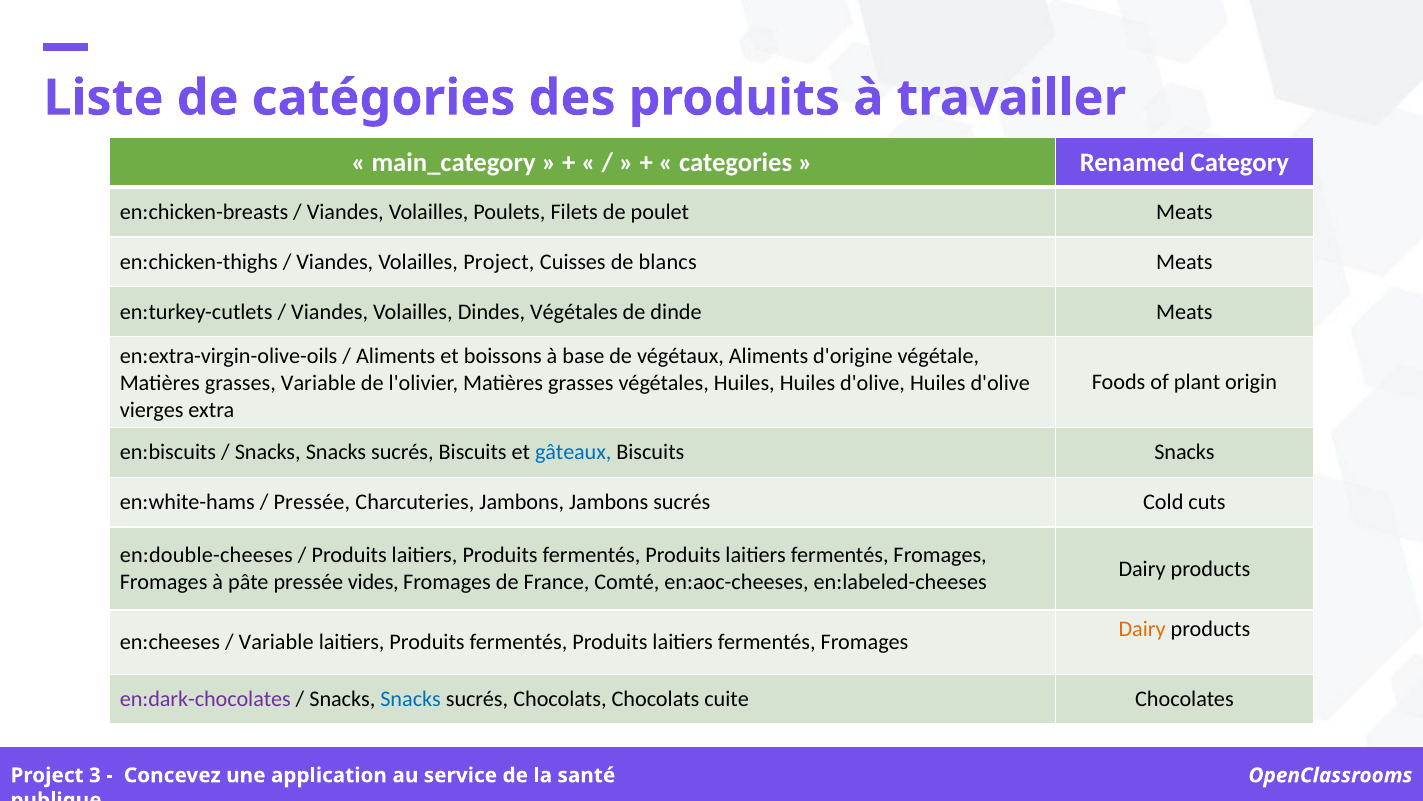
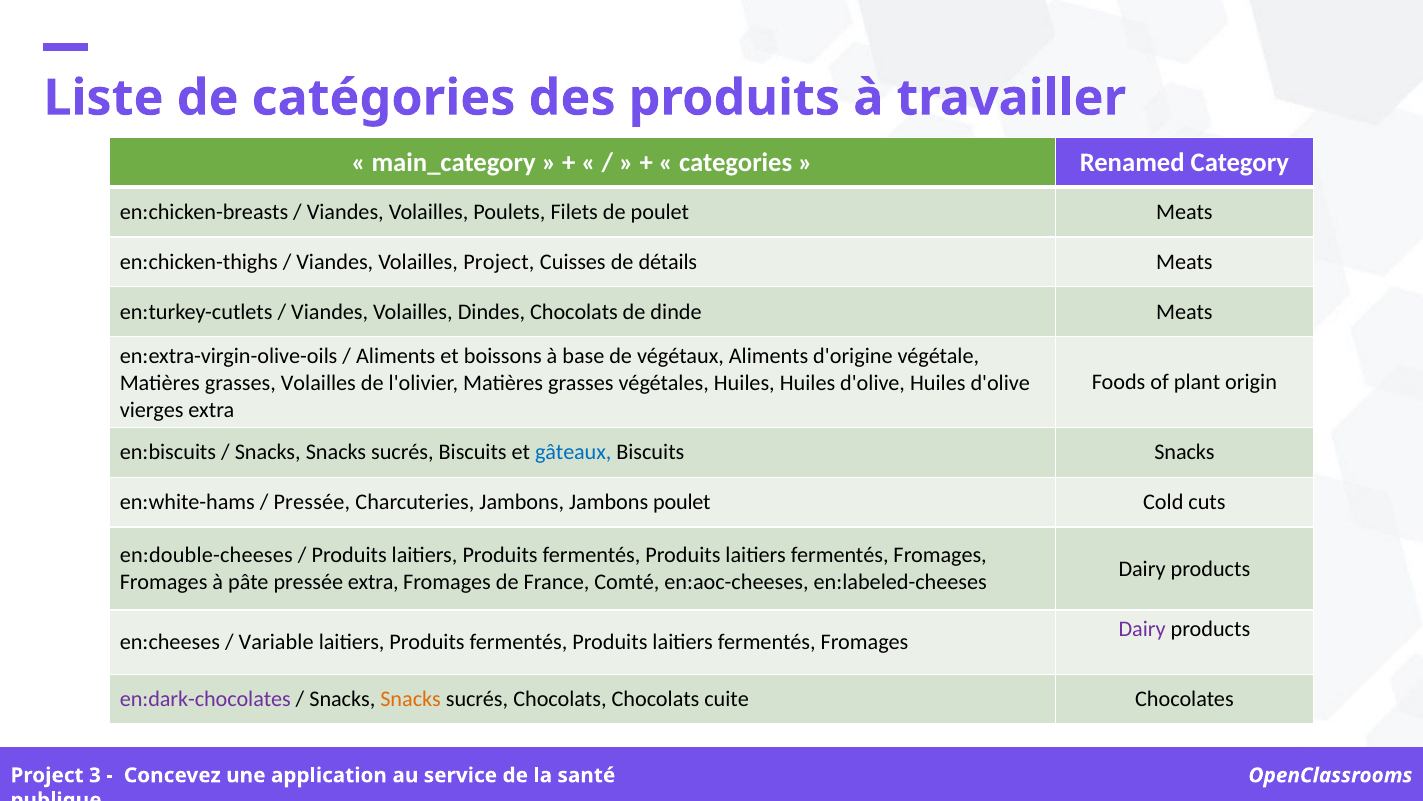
blancs: blancs -> détails (668, 262)
Dindes Végétales: Végétales -> Chocolats (574, 312)
grasses Variable: Variable -> Volailles (318, 383)
Jambons sucrés: sucrés -> poulet (682, 502)
pressée vides: vides -> extra (373, 582)
Dairy colour: orange -> purple (1142, 629)
Snacks colour: blue -> orange (411, 699)
